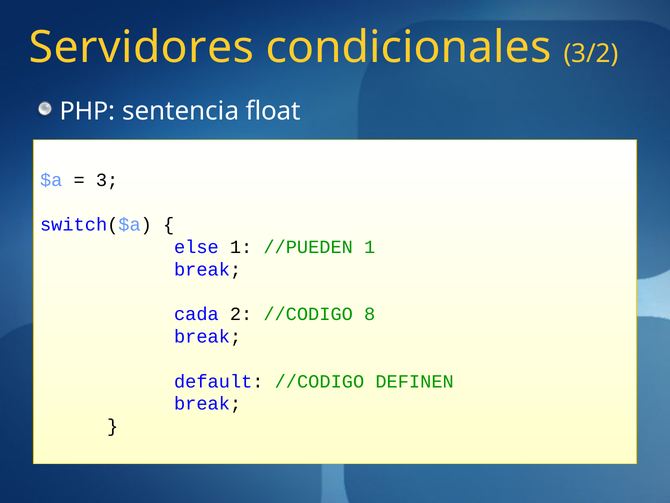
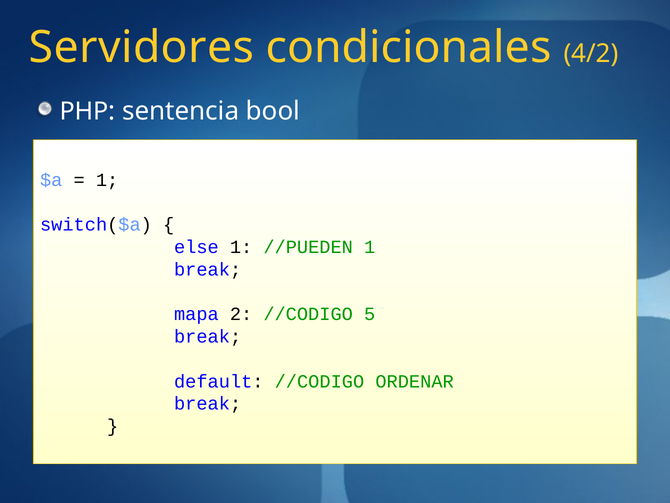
3/2: 3/2 -> 4/2 (591, 54)
float: float -> bool (273, 111)
3: 3 -> 1 (107, 180)
cada: cada -> mapa (196, 314)
8: 8 -> 5 (370, 314)
DEFINEN: DEFINEN -> ORDENAR (415, 381)
